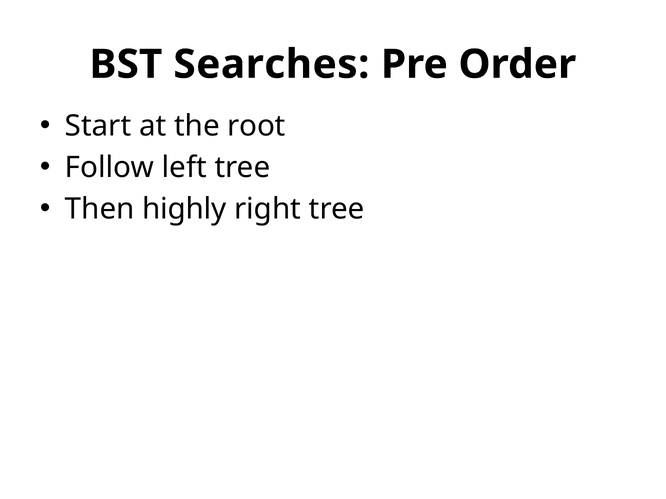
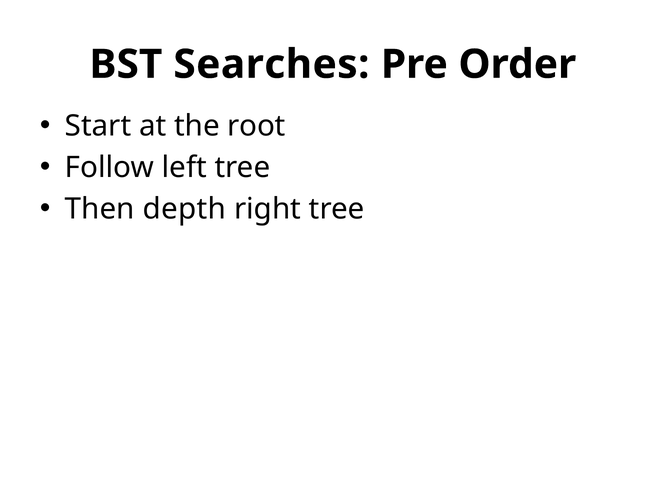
highly: highly -> depth (184, 209)
